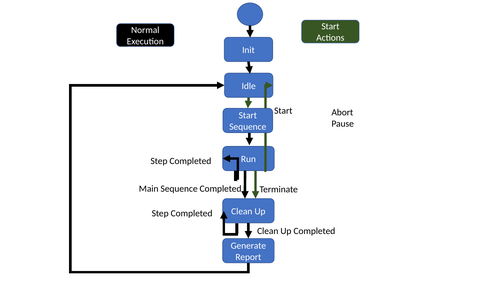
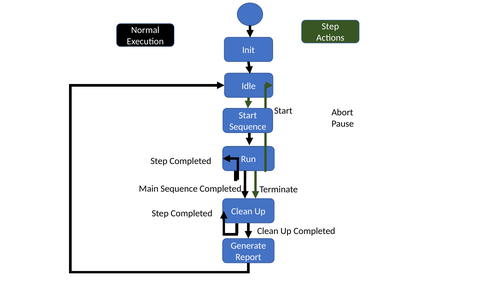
Start: Start -> Step (330, 27)
